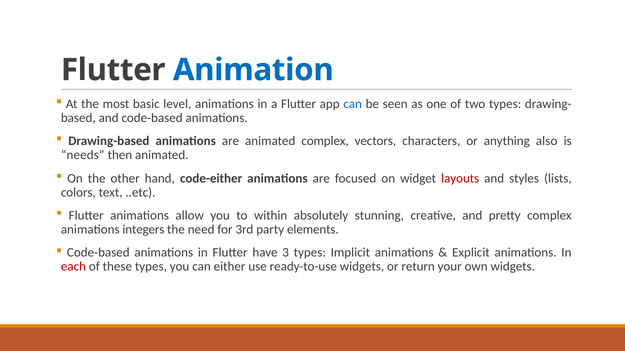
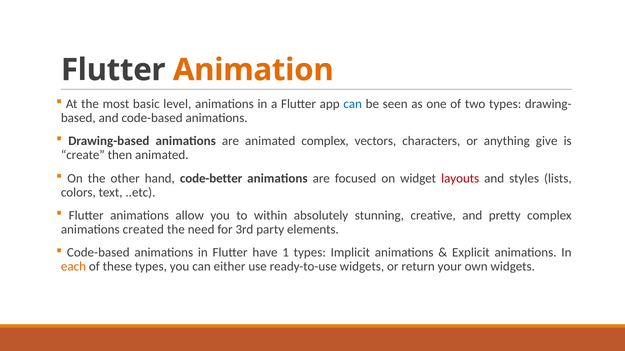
Animation colour: blue -> orange (253, 70)
also: also -> give (547, 141)
needs: needs -> create (83, 155)
code-either: code-either -> code-better (211, 178)
integers: integers -> created (143, 230)
3: 3 -> 1 (286, 253)
each colour: red -> orange (73, 267)
